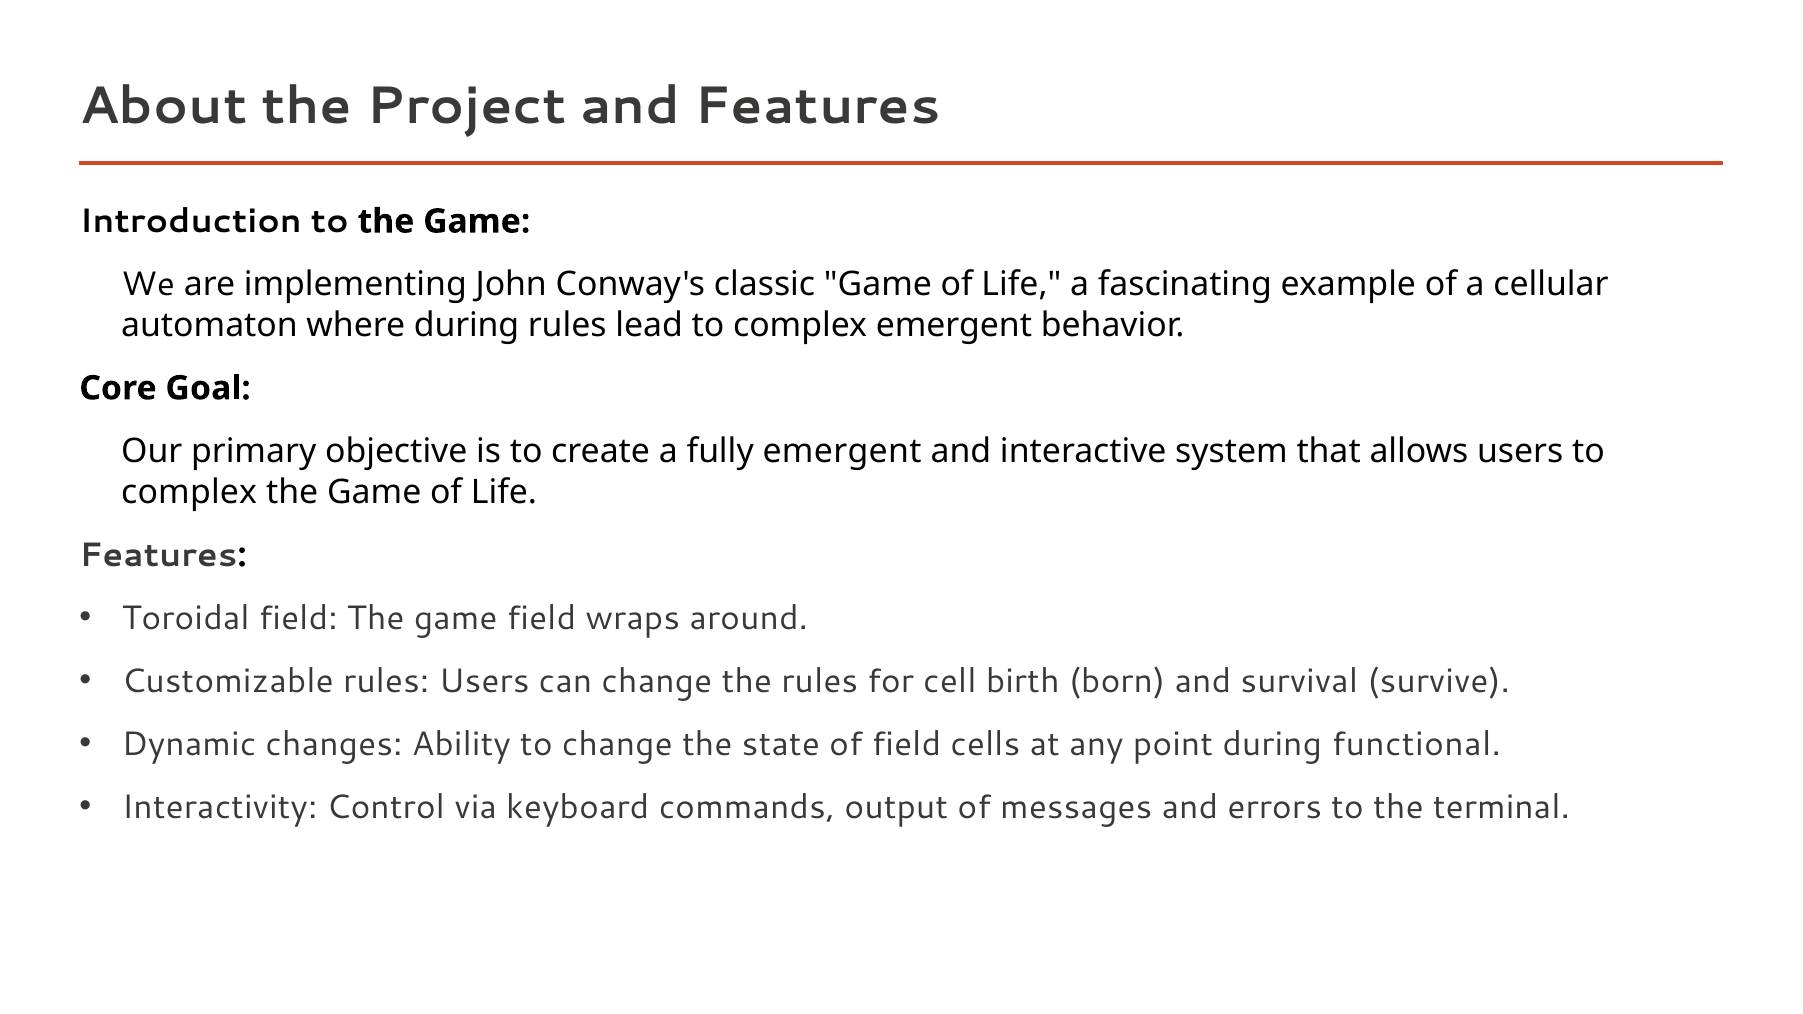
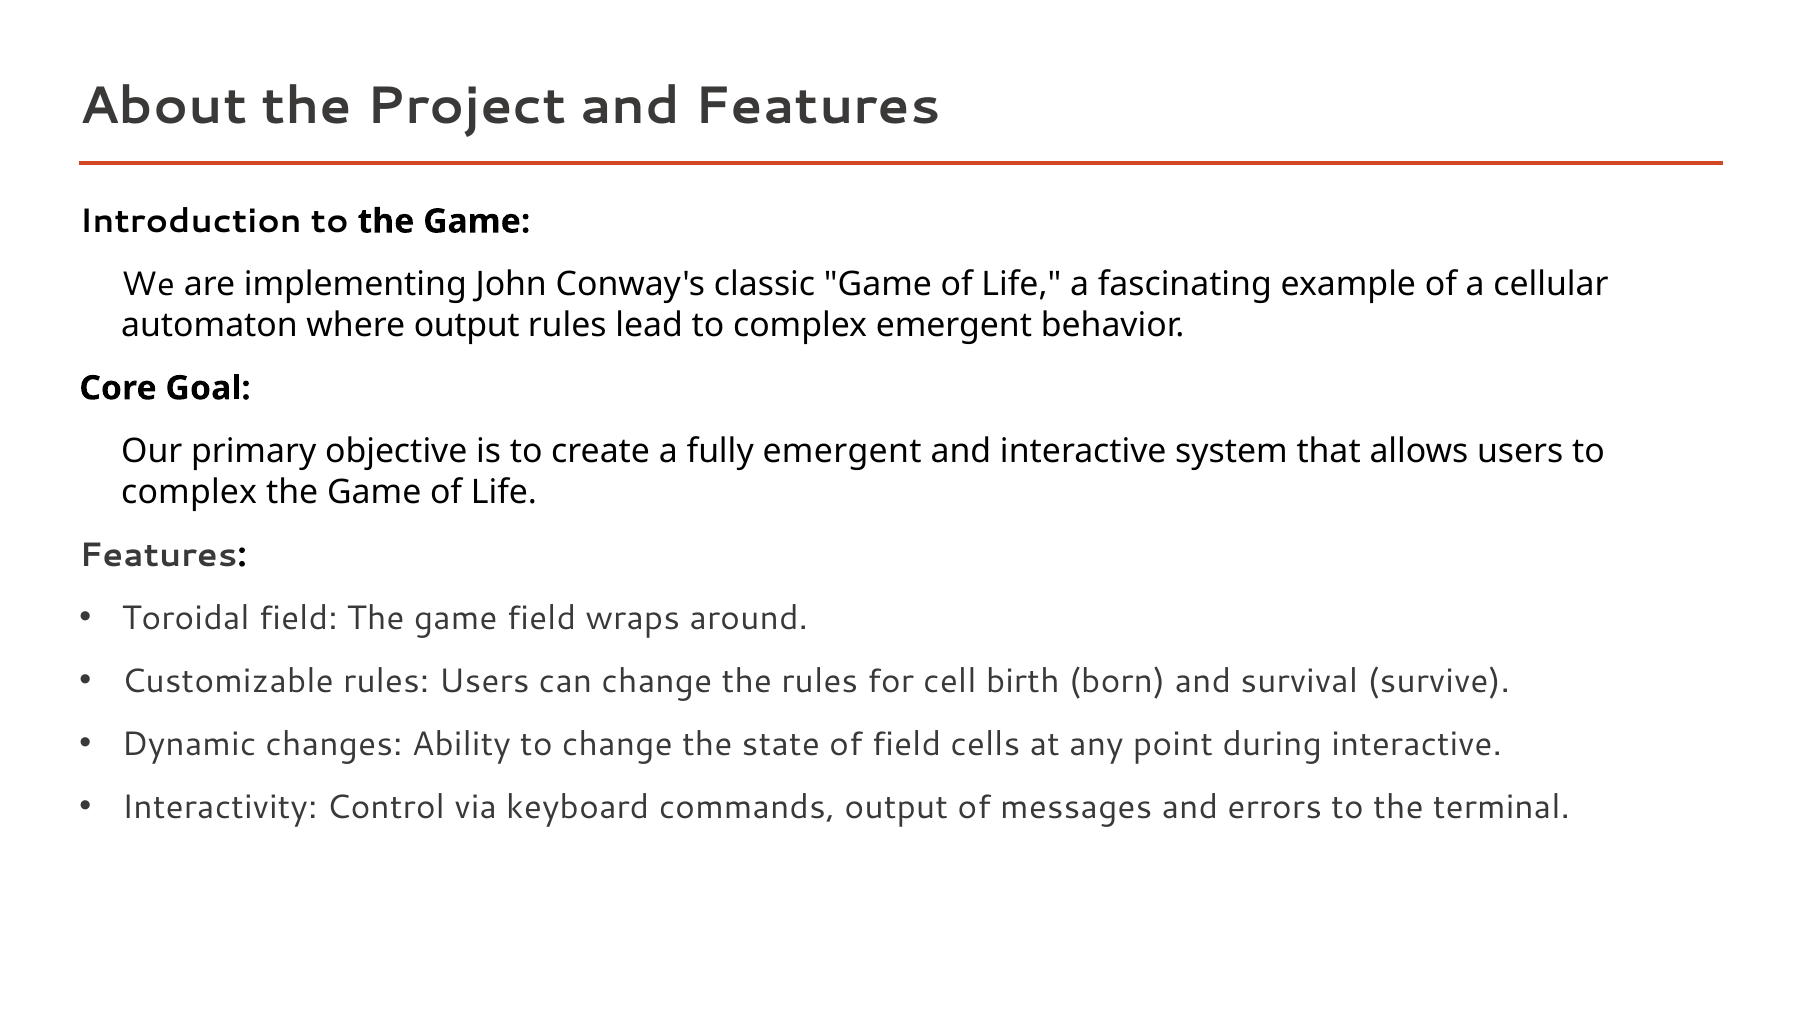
where during: during -> output (467, 325)
during functional: functional -> interactive (1417, 745)
